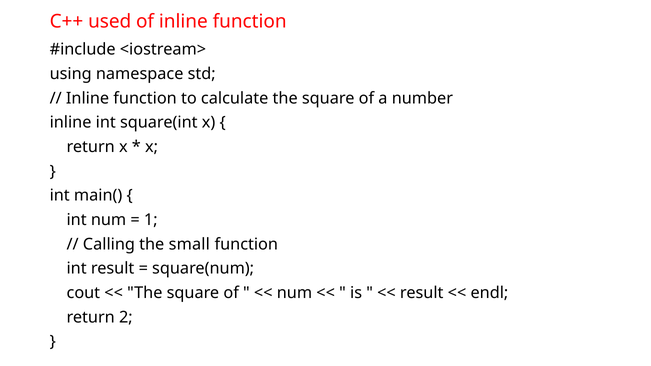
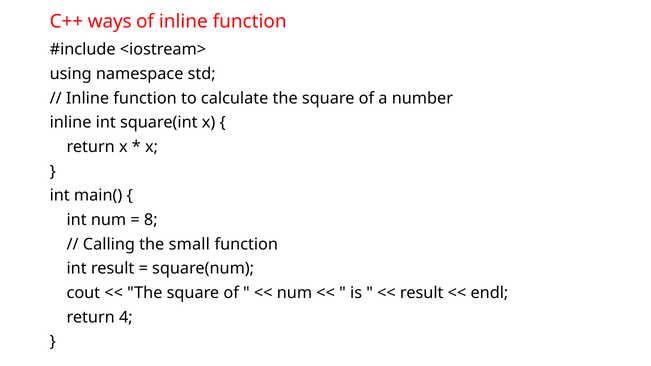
used: used -> ways (110, 21)
1: 1 -> 8 (151, 220)
2: 2 -> 4 (126, 317)
